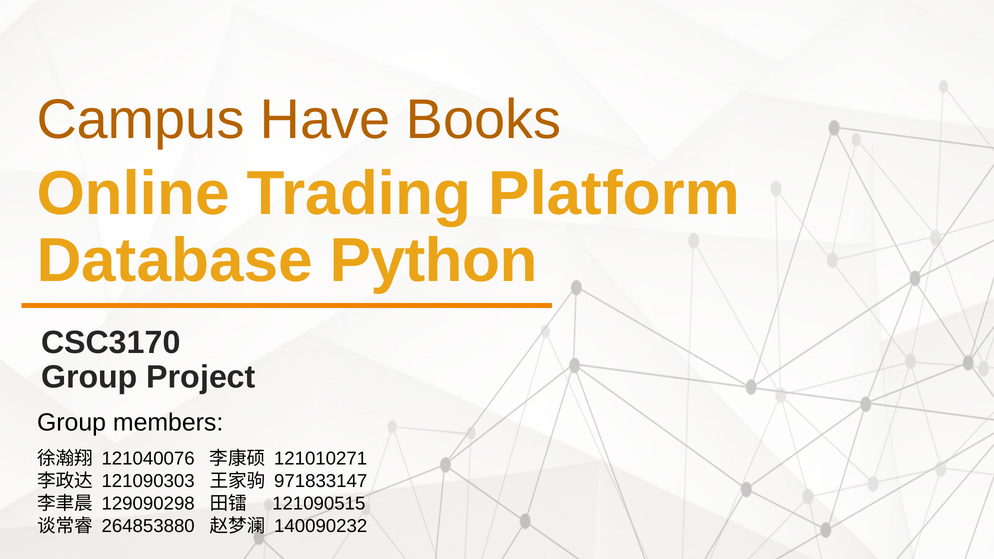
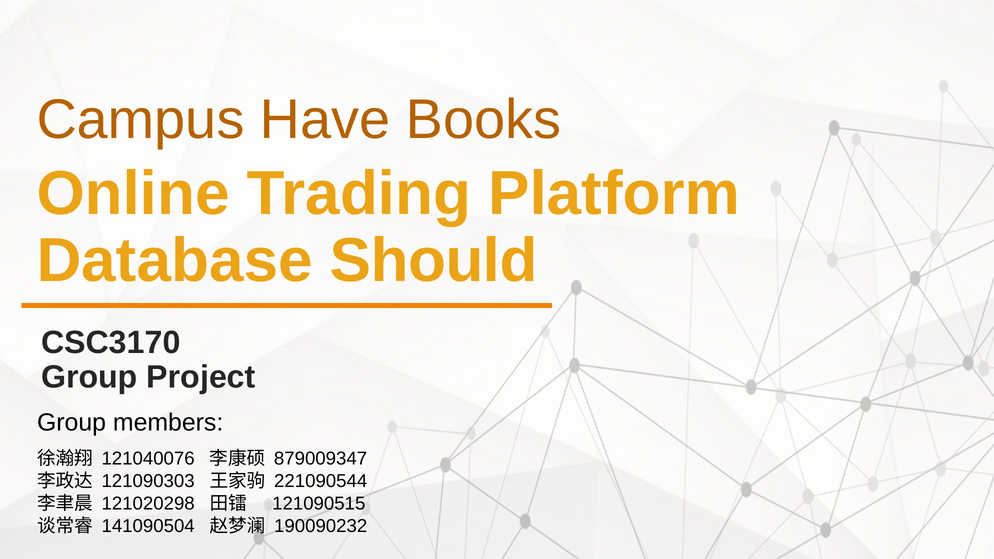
Python: Python -> Should (434, 261)
121010271: 121010271 -> 879009347 (321, 459)
971833147: 971833147 -> 221090544 (321, 481)
129090298: 129090298 -> 121020298 (148, 504)
264853880: 264853880 -> 141090504 (148, 526)
140090232: 140090232 -> 190090232 (321, 526)
